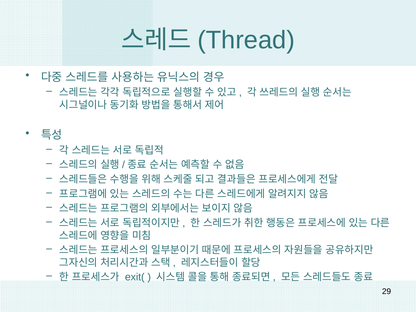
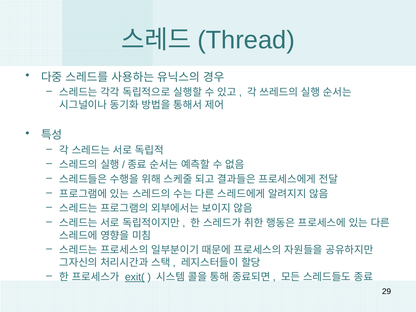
exit( underline: none -> present (135, 277)
